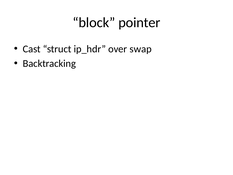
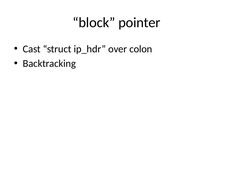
swap: swap -> colon (141, 49)
